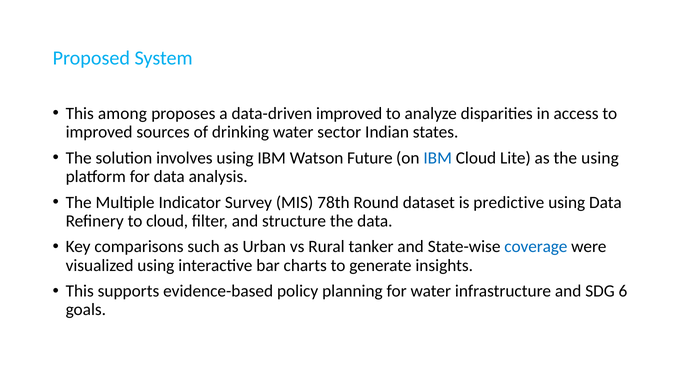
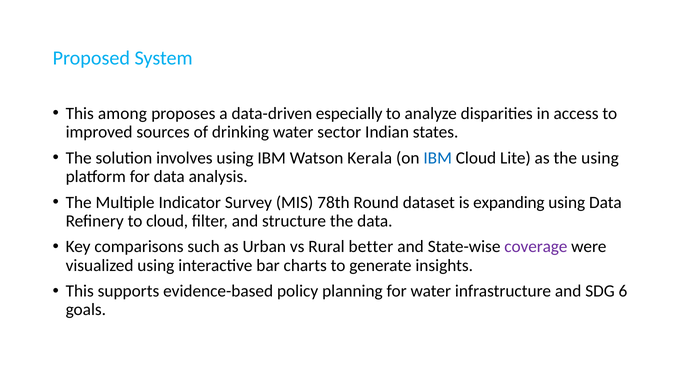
data-driven improved: improved -> especially (349, 114)
Future: Future -> Kerala (370, 158)
predictive: predictive -> expanding (509, 203)
tanker: tanker -> better (371, 247)
coverage colour: blue -> purple (536, 247)
